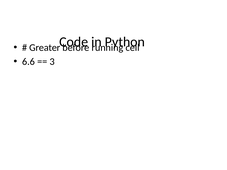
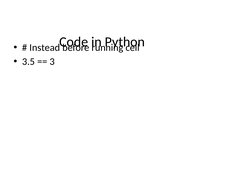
Greater: Greater -> Instead (45, 48)
6.6: 6.6 -> 3.5 (29, 62)
